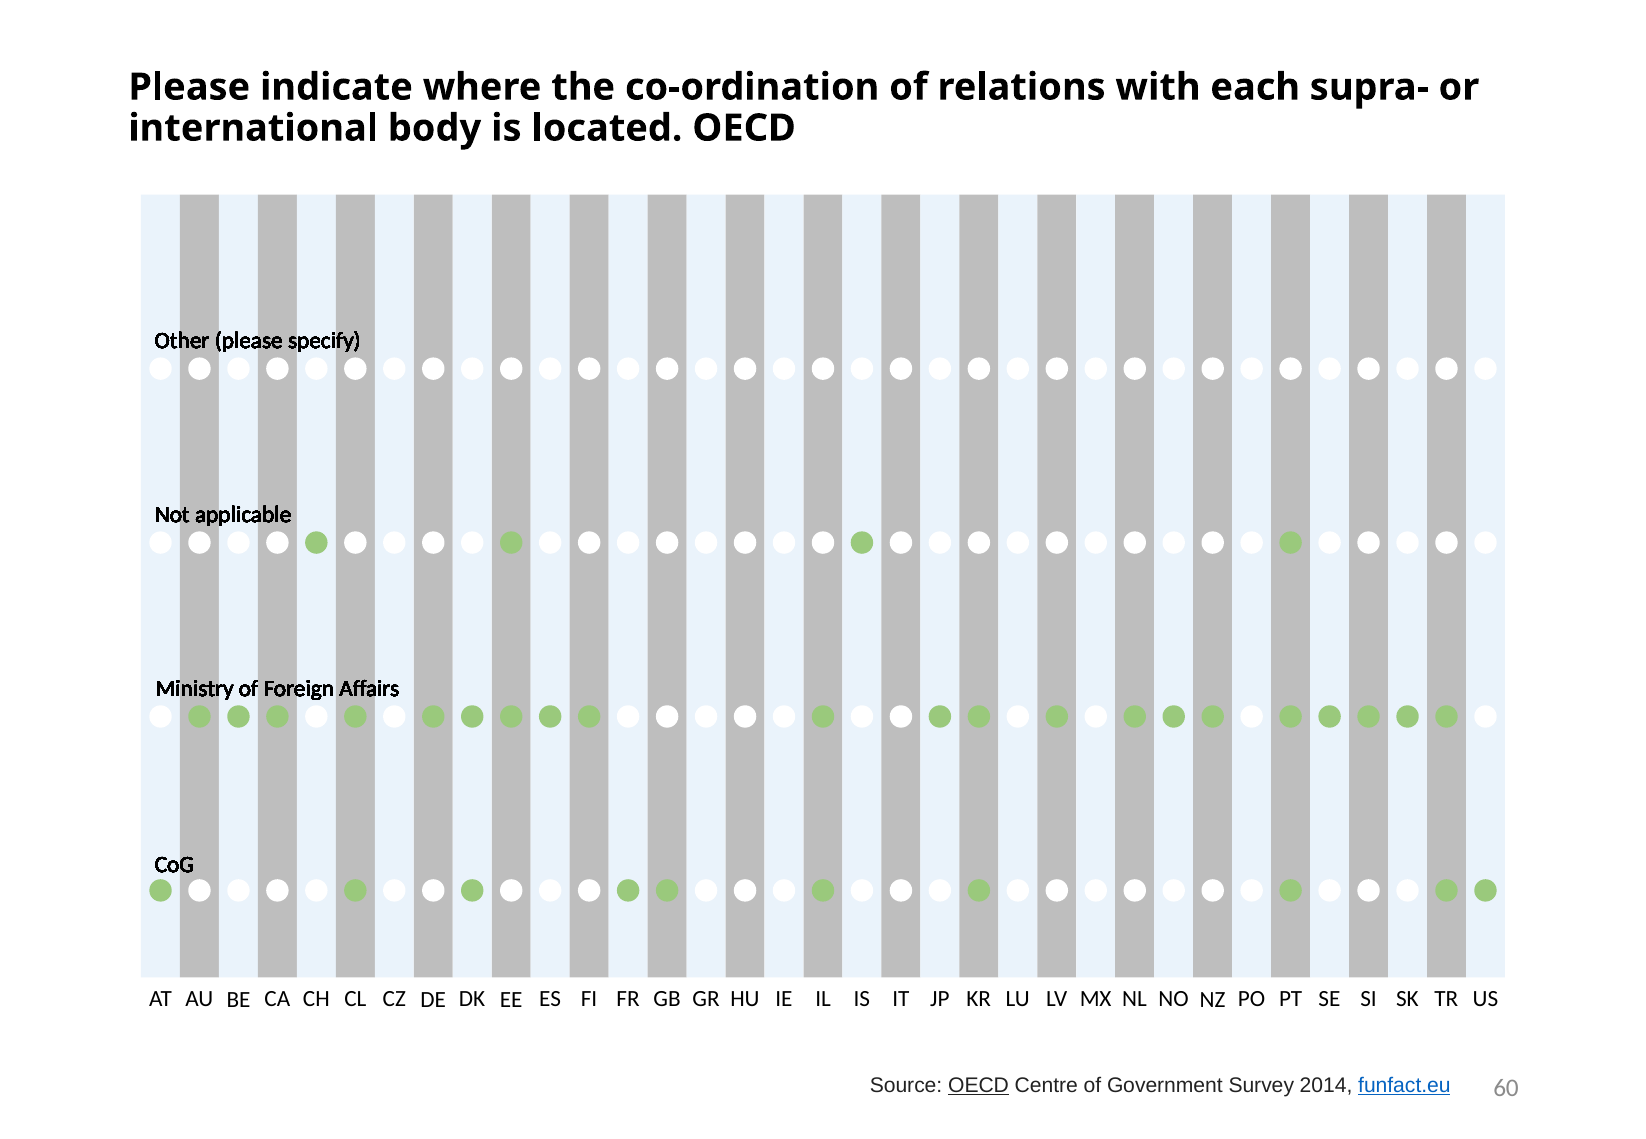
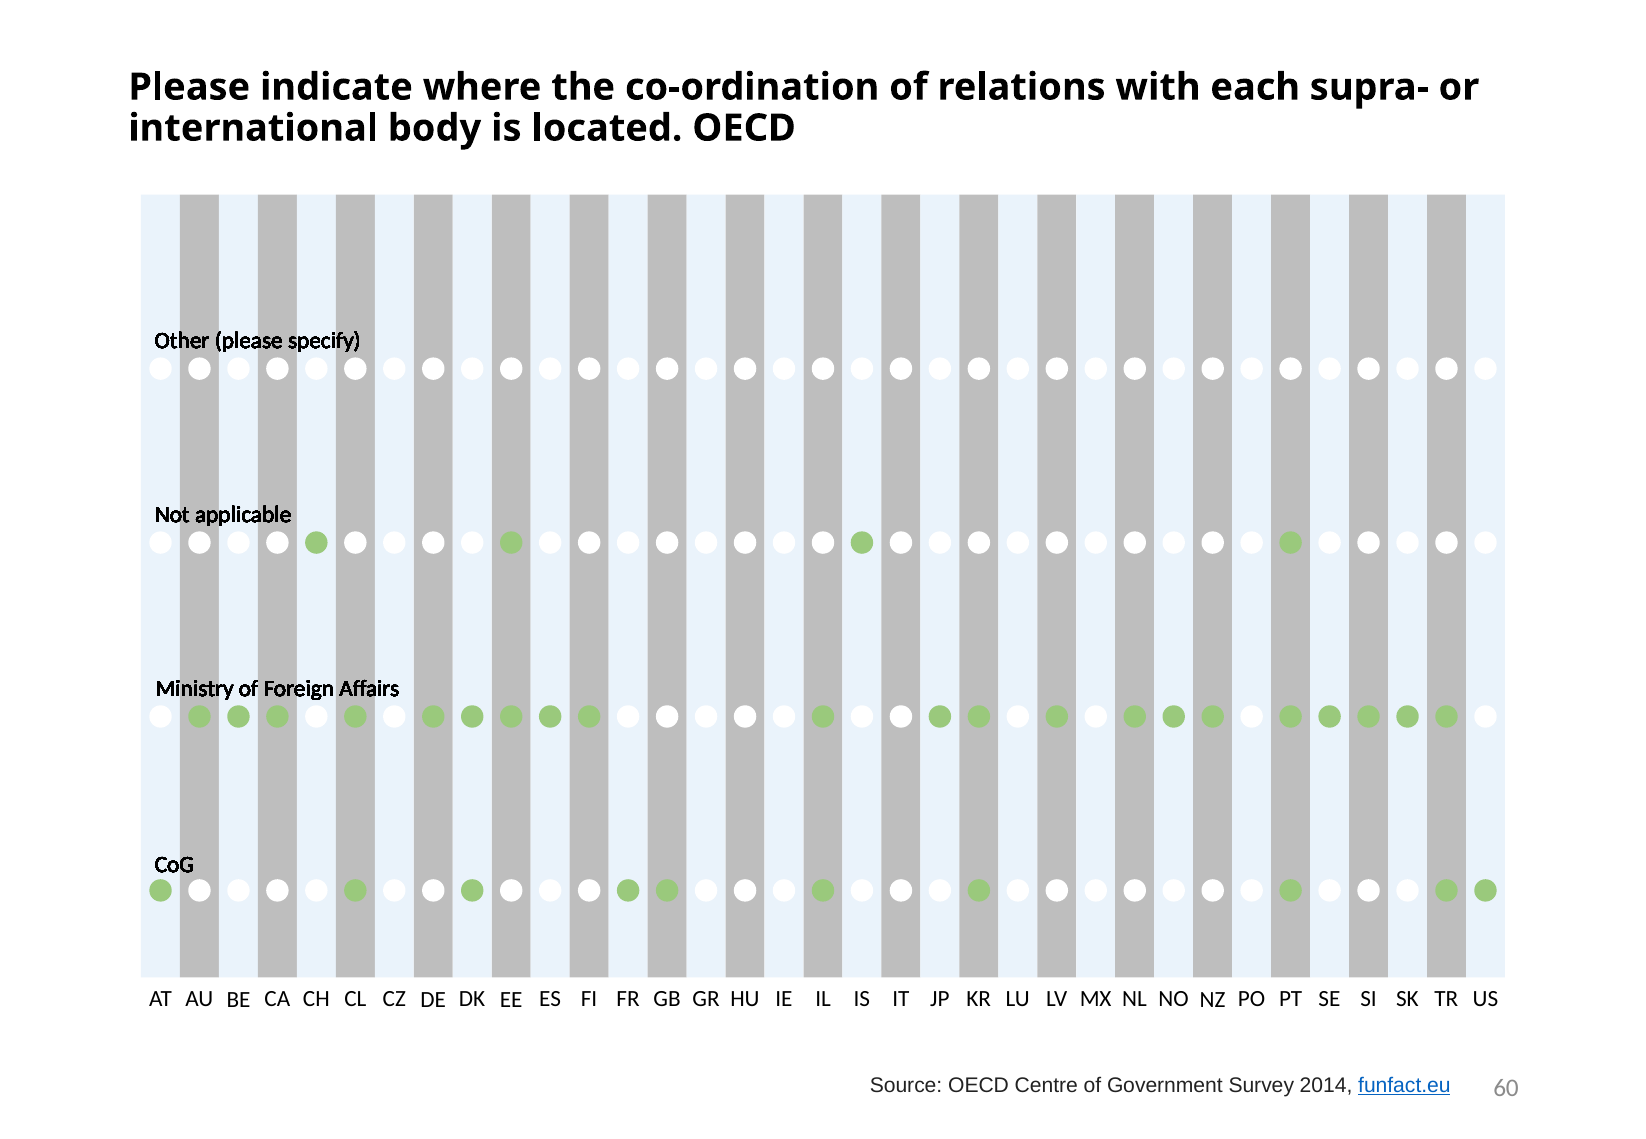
OECD underline: present -> none (979, 1086)
